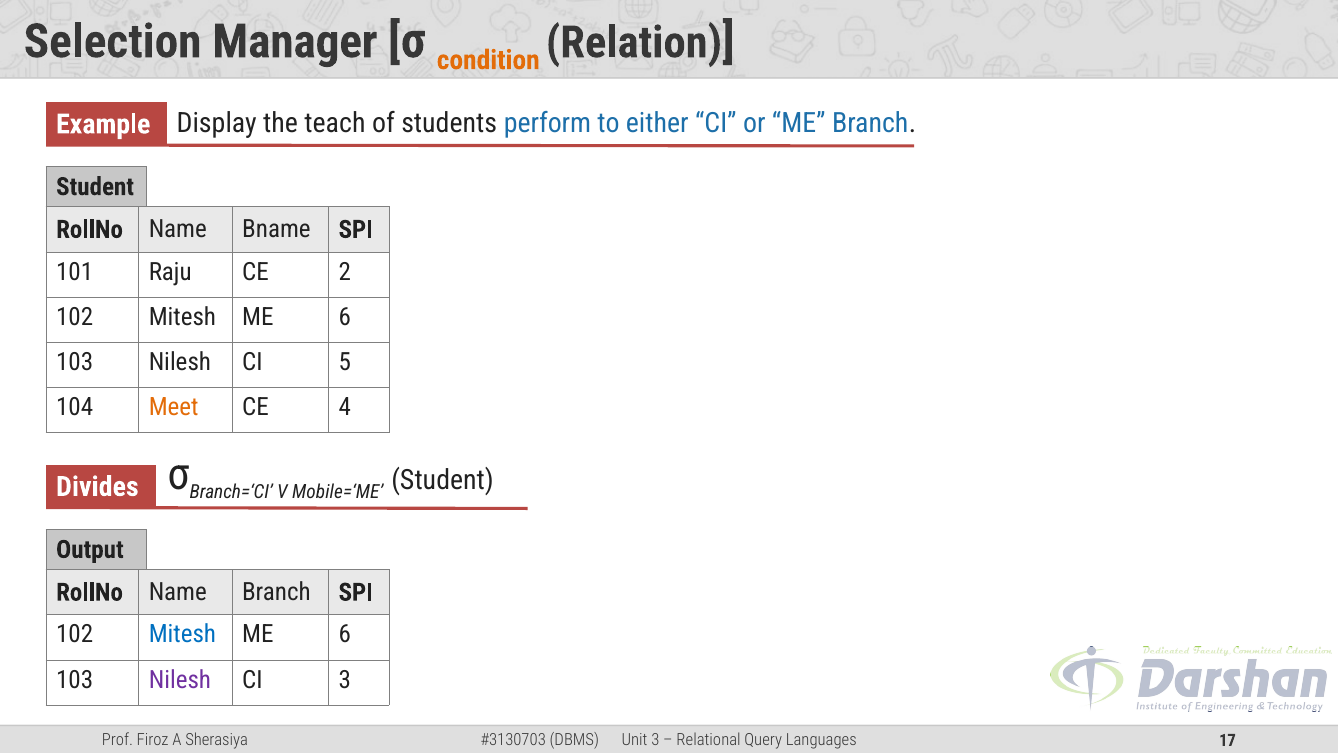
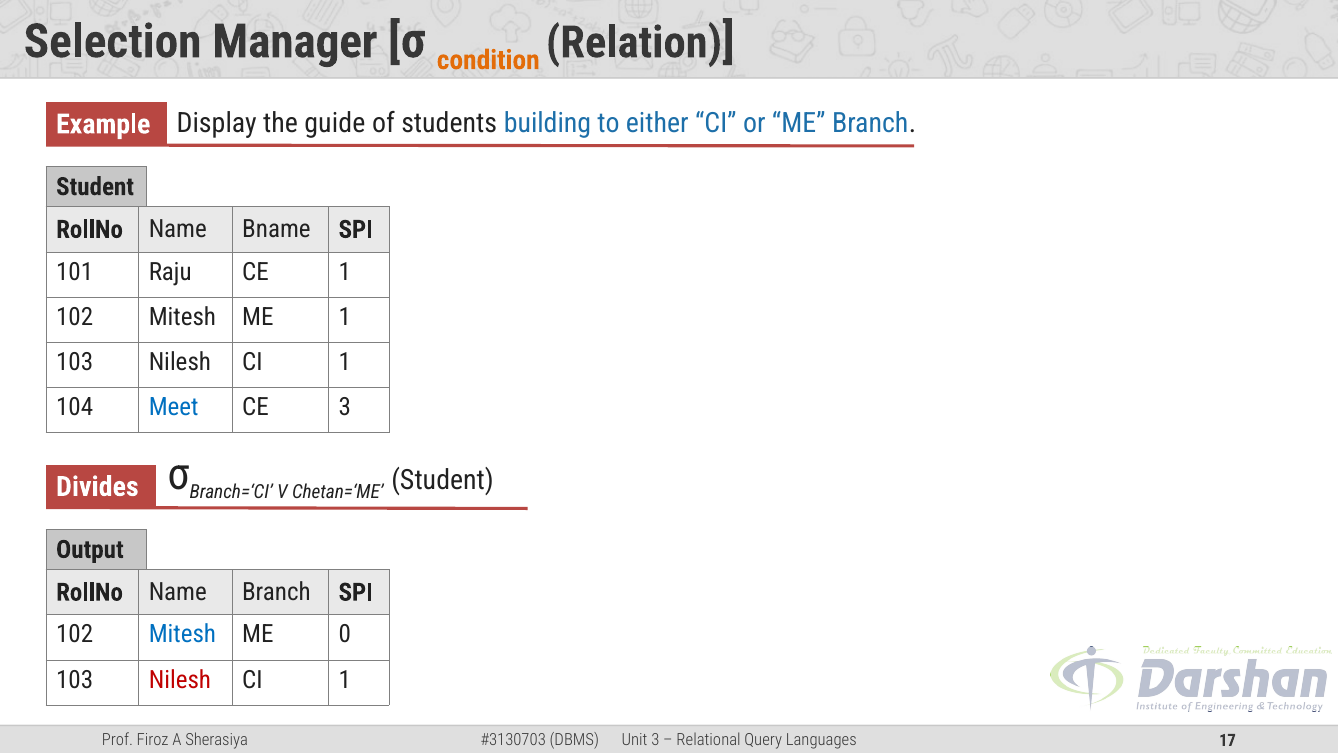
teach: teach -> guide (335, 123)
perform: perform -> building (547, 123)
CE 2: 2 -> 1 (345, 272)
6: 6 -> 1 (345, 317)
5: 5 -> 1 (345, 362)
Meet colour: orange -> blue (174, 407)
CE 4: 4 -> 3 (345, 407)
Mobile=‘ME: Mobile=‘ME -> Chetan=‘ME (338, 492)
6: 6 -> 0 (345, 634)
Nilesh colour: purple -> red (180, 680)
3: 3 -> 1 (345, 680)
